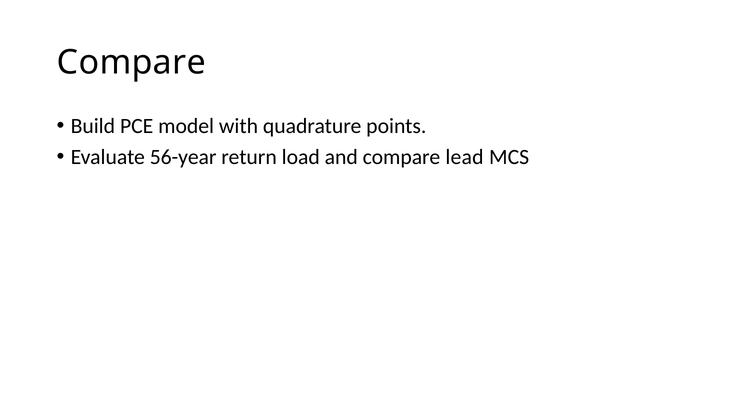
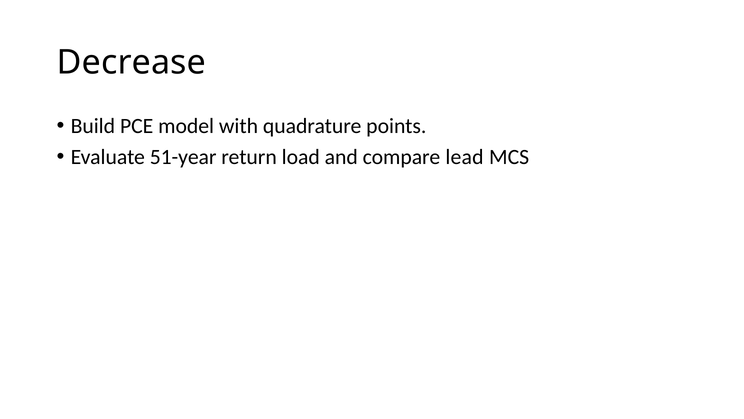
Compare: Compare -> Decrease (131, 62)
56-year: 56-year -> 51-year (183, 157)
